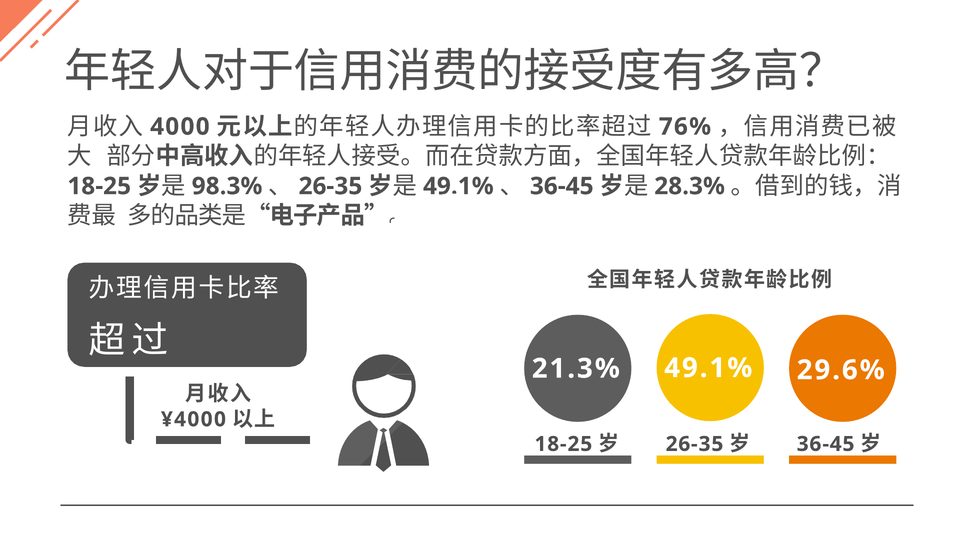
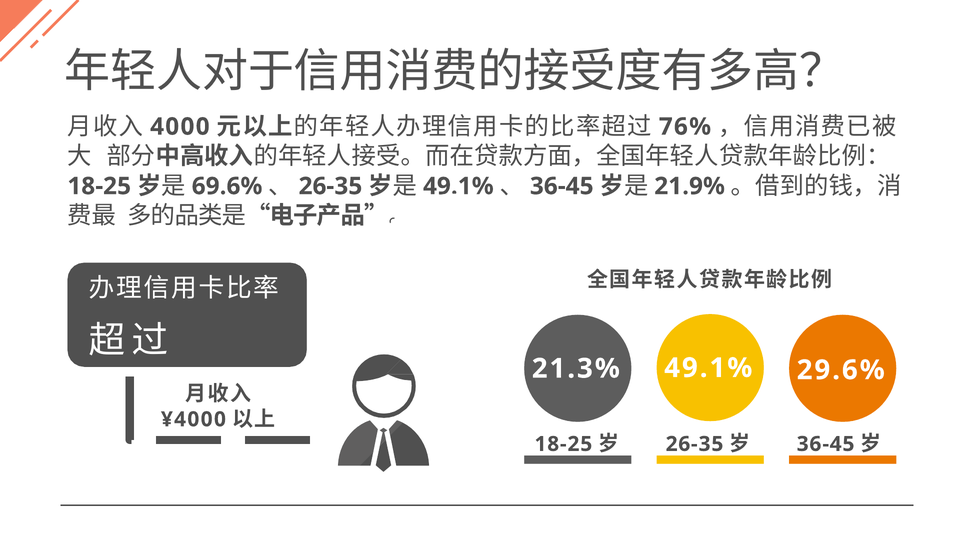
98.3%: 98.3% -> 69.6% (227, 186)
28.3%: 28.3% -> 21.9% (690, 186)
